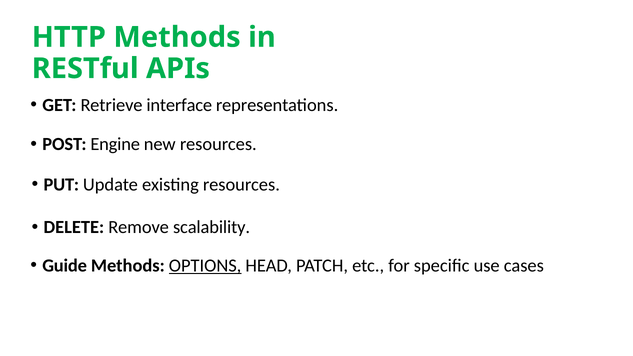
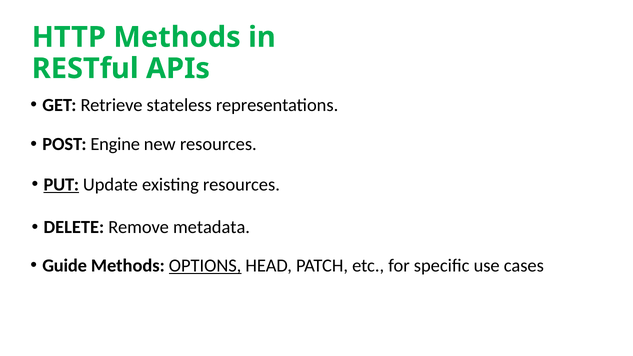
interface: interface -> stateless (179, 105)
PUT underline: none -> present (61, 185)
scalability: scalability -> metadata (212, 227)
